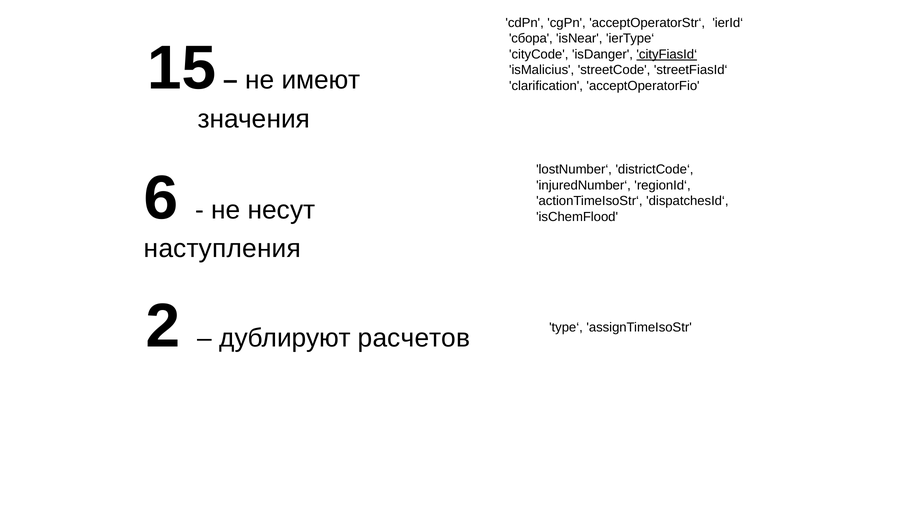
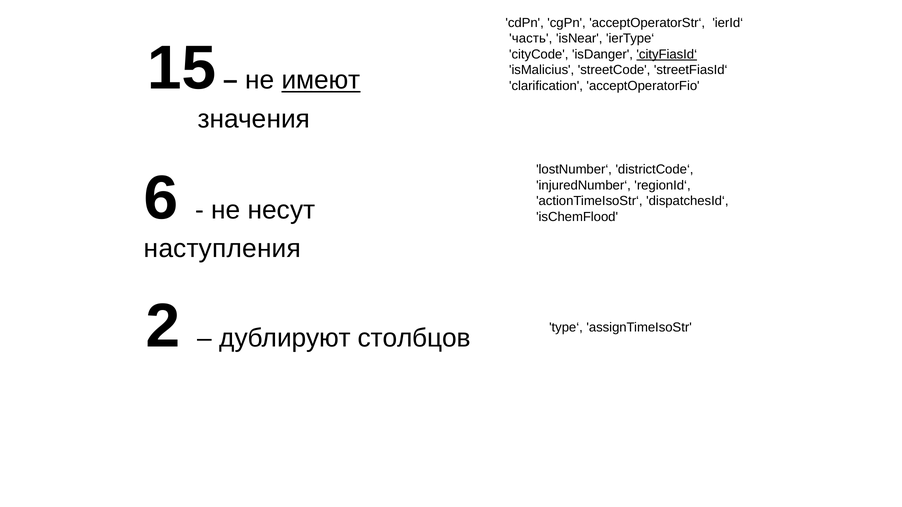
сбора: сбора -> часть (531, 39)
имеют underline: none -> present (321, 80)
расчетов: расчетов -> столбцов (414, 338)
